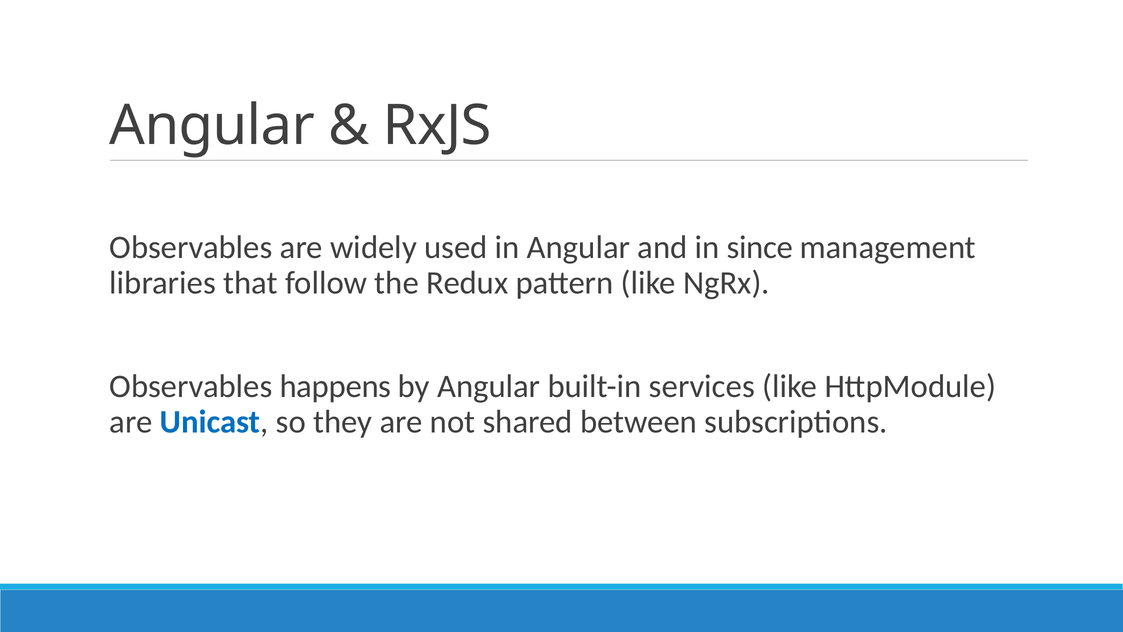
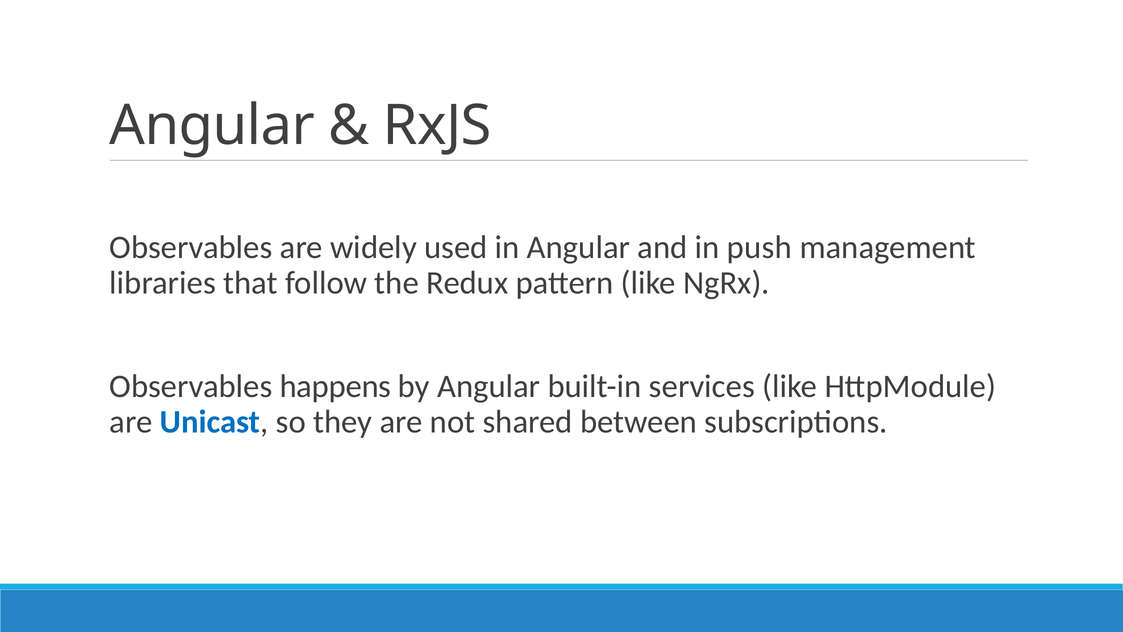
since: since -> push (759, 247)
